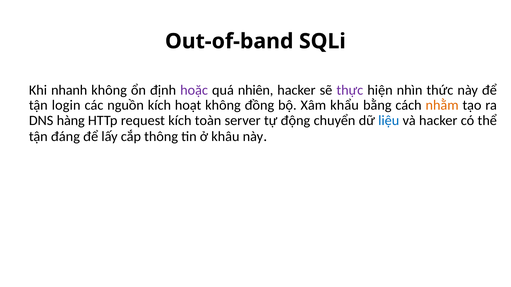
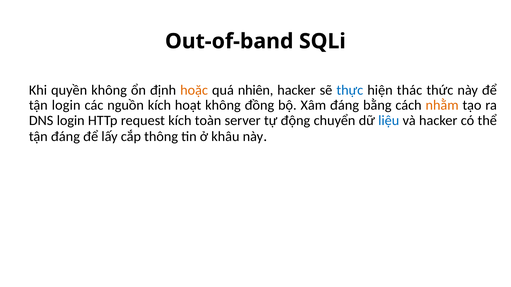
nhanh: nhanh -> quyền (69, 90)
hoặc colour: purple -> orange (194, 90)
thực colour: purple -> blue (350, 90)
nhìn: nhìn -> thác (410, 90)
Xâm khẩu: khẩu -> đáng (345, 105)
DNS hàng: hàng -> login (71, 121)
